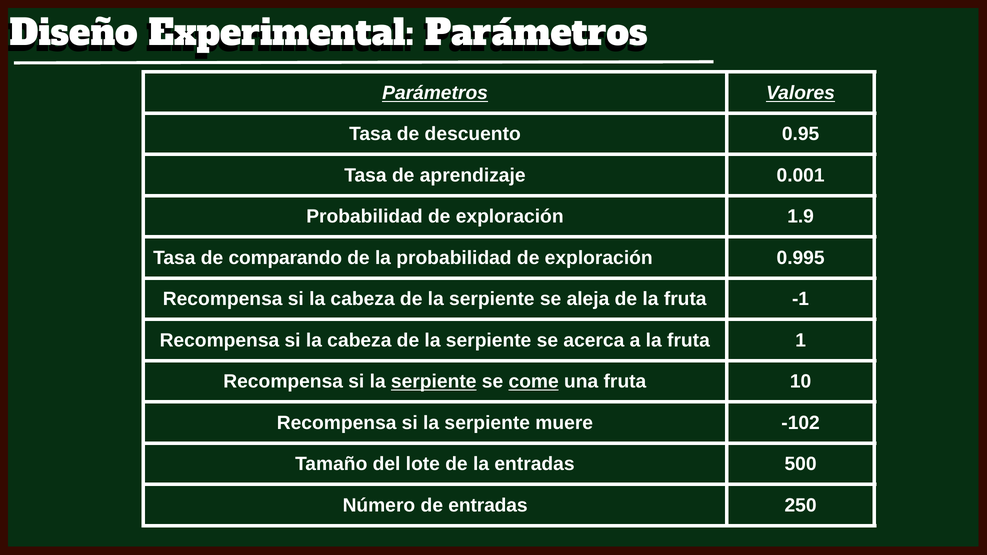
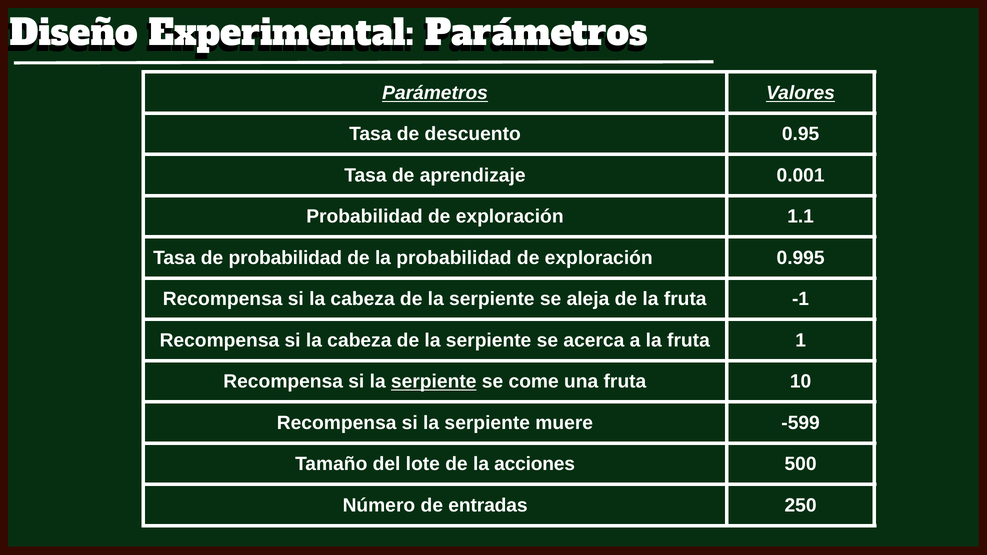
1.9: 1.9 -> 1.1 (801, 217)
de comparando: comparando -> probabilidad (285, 258)
come underline: present -> none (534, 382)
-102: -102 -> -599 (801, 423)
la entradas: entradas -> acciones (535, 464)
